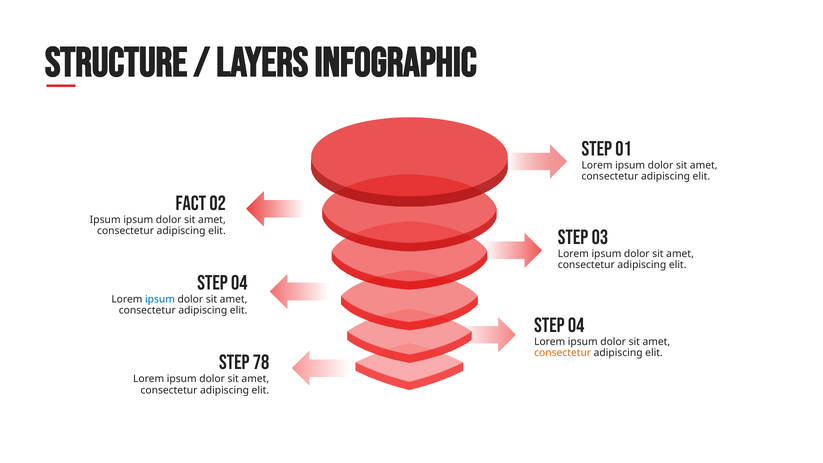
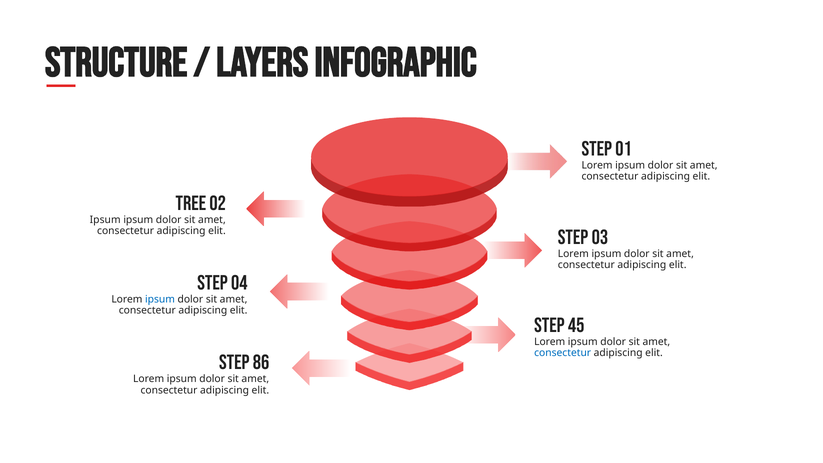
Fact: Fact -> Tree (191, 203)
04: 04 -> 45 (576, 325)
consectetur colour: orange -> blue (563, 353)
78: 78 -> 86 (261, 363)
